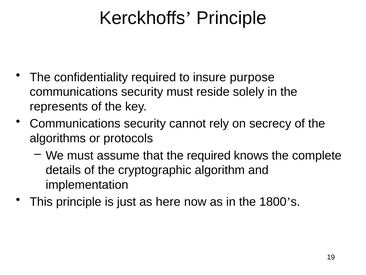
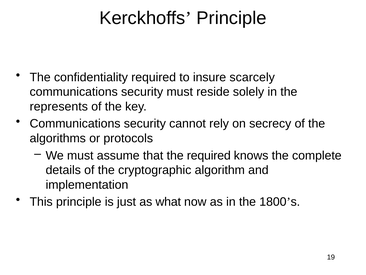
purpose: purpose -> scarcely (252, 77)
here: here -> what (168, 202)
